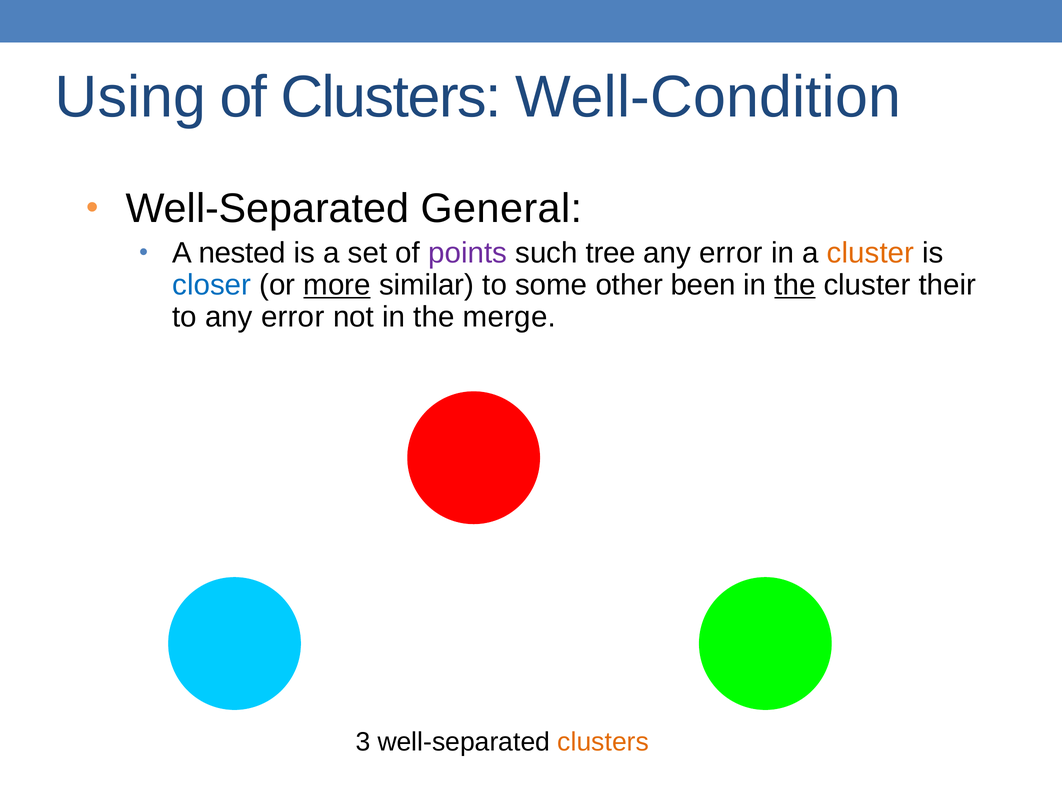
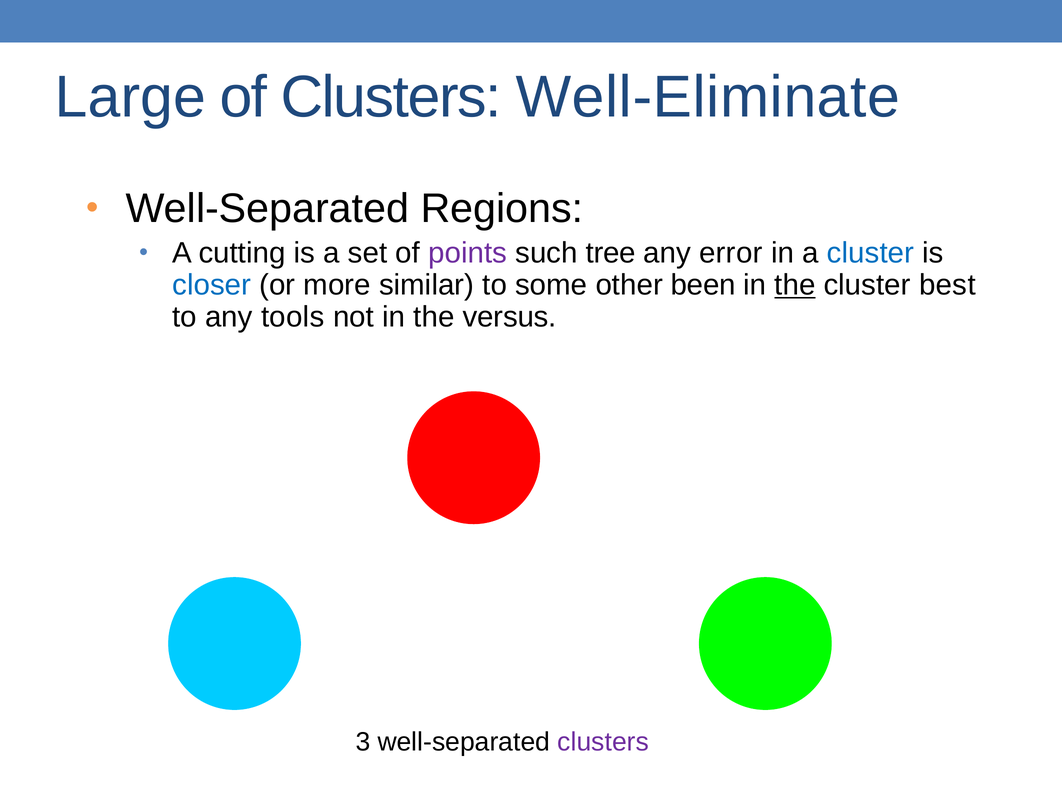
Using: Using -> Large (130, 97)
Well-Condition: Well-Condition -> Well-Eliminate (708, 97)
General: General -> Regions (502, 209)
nested: nested -> cutting (242, 253)
cluster colour: orange -> blue (870, 253)
more underline: present -> none (337, 285)
their: their -> best (947, 285)
to any error: error -> tools (293, 317)
merge: merge -> versus (510, 317)
clusters colour: orange -> purple (603, 741)
